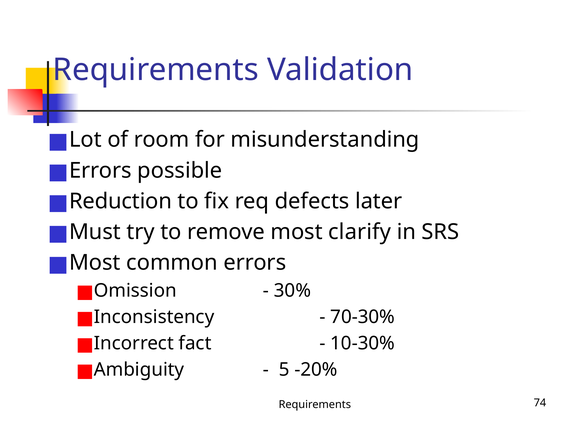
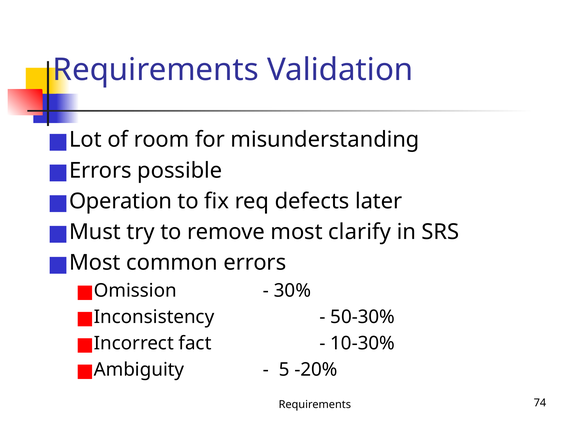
Reduction: Reduction -> Operation (121, 201)
70-30%: 70-30% -> 50-30% (363, 317)
